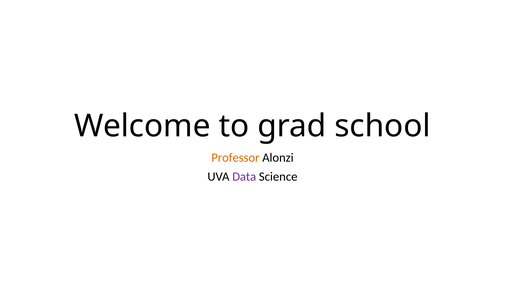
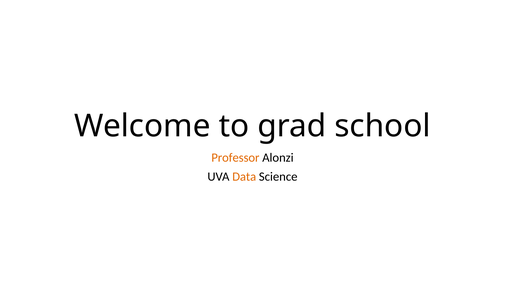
Data colour: purple -> orange (244, 177)
